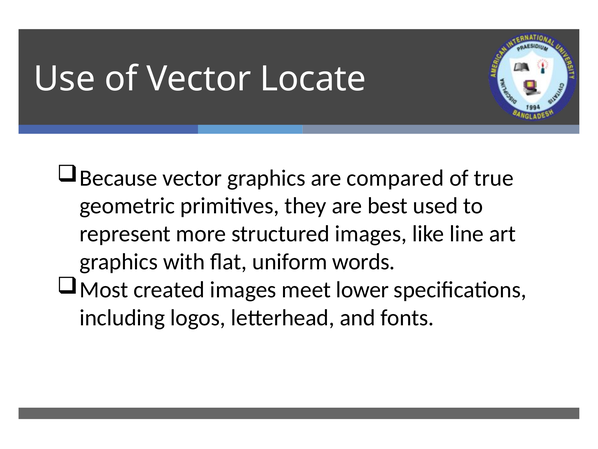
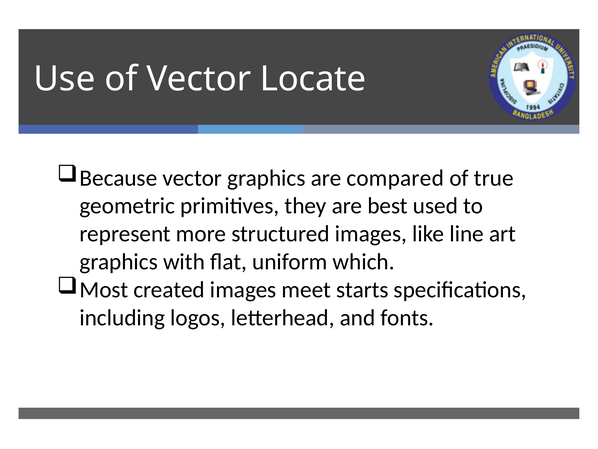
words: words -> which (364, 262)
lower: lower -> starts (362, 289)
